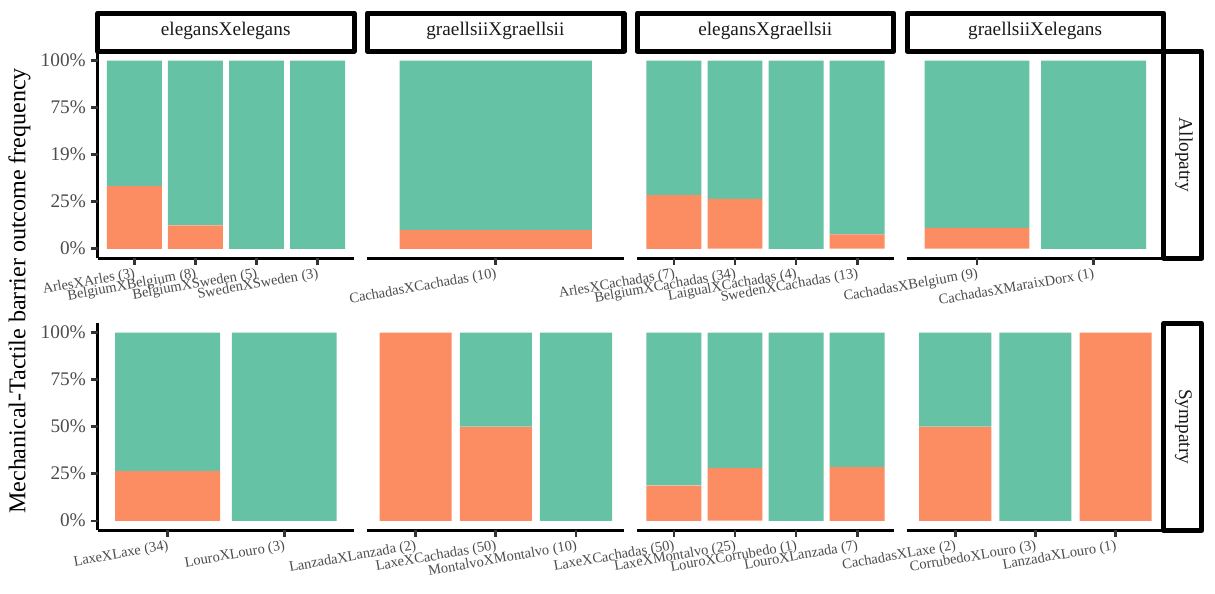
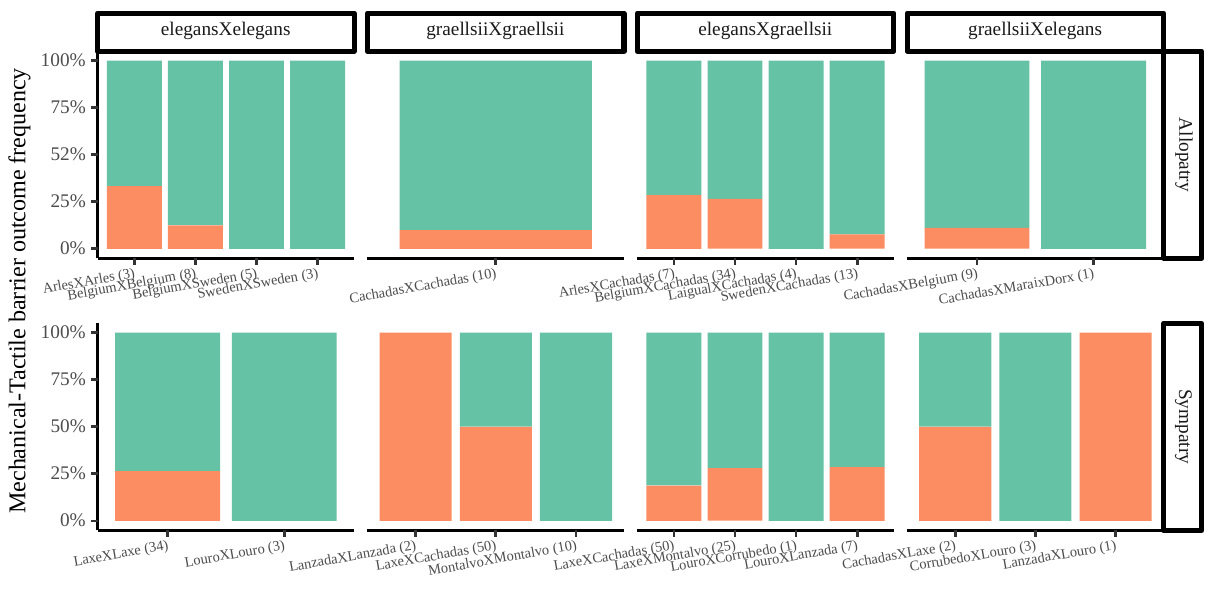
19%: 19% -> 52% (68, 154)
